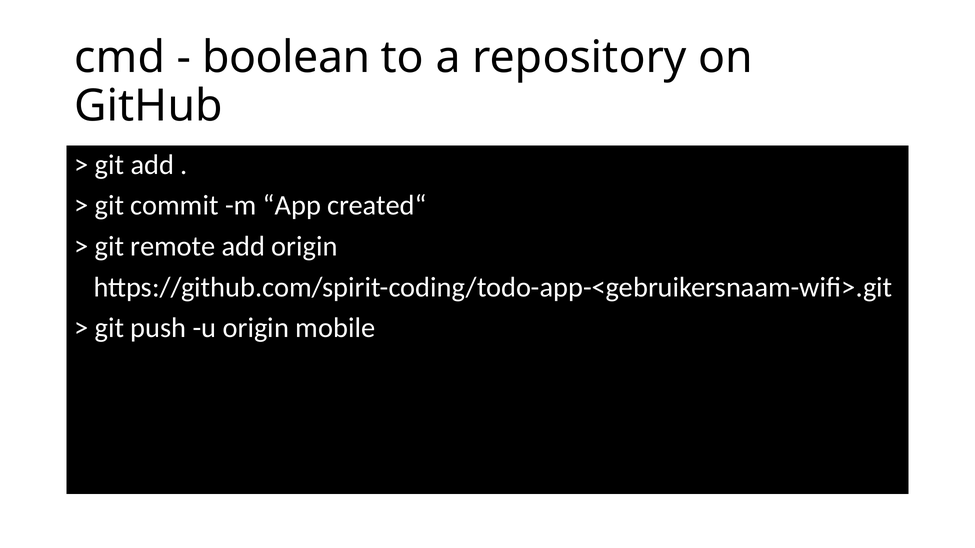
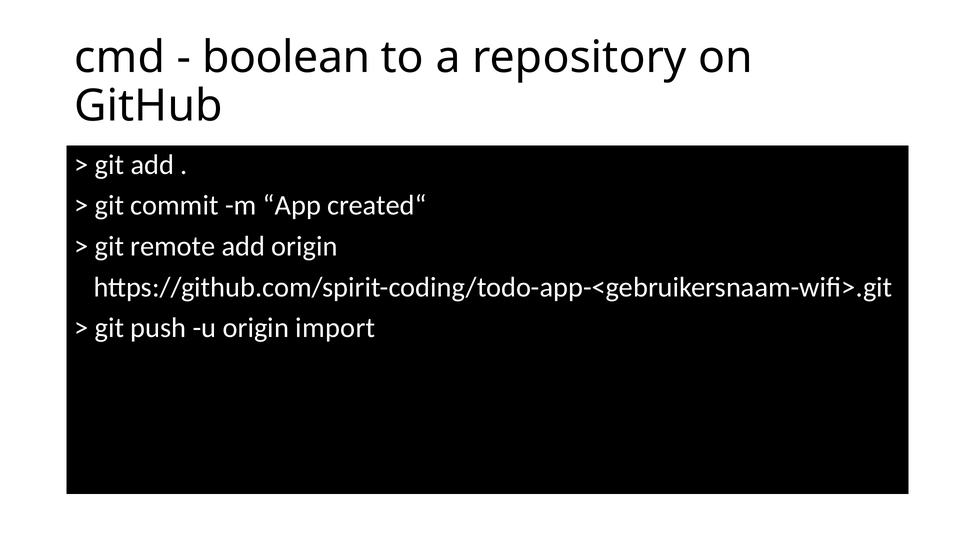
mobile: mobile -> import (335, 328)
